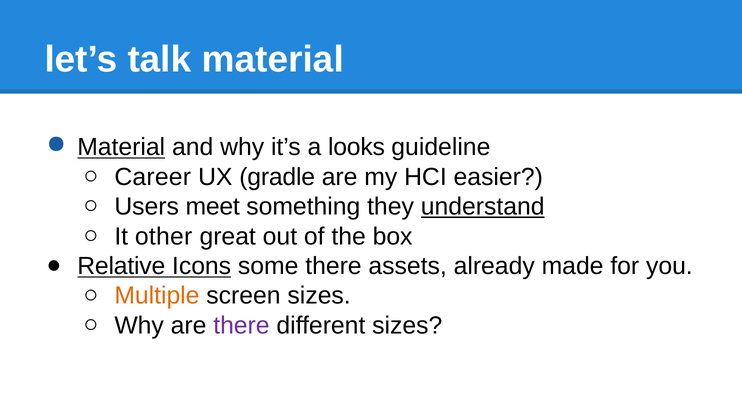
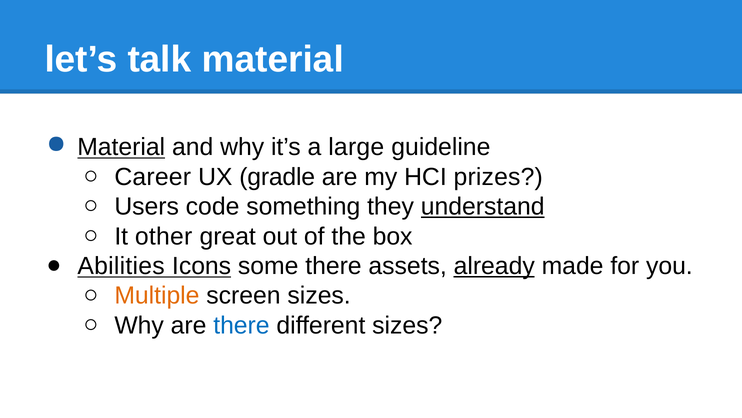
looks: looks -> large (356, 147)
easier: easier -> prizes (498, 177)
meet: meet -> code (213, 206)
Relative: Relative -> Abilities (121, 266)
already underline: none -> present (494, 266)
there colour: purple -> blue (241, 325)
